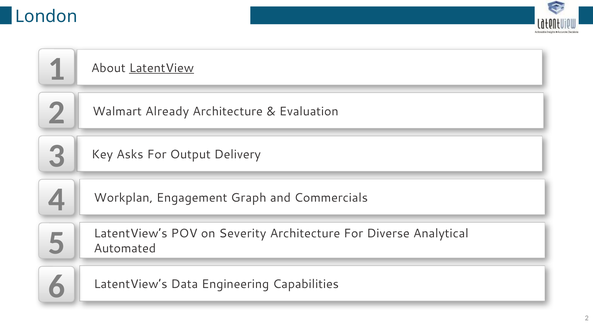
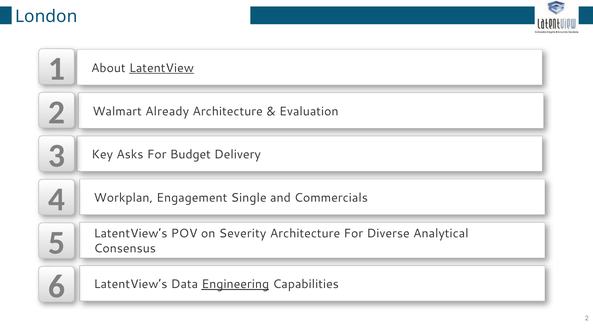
Output: Output -> Budget (190, 155)
Graph: Graph -> Single (249, 198)
Automated: Automated -> Consensus (125, 249)
Engineering underline: none -> present (235, 285)
